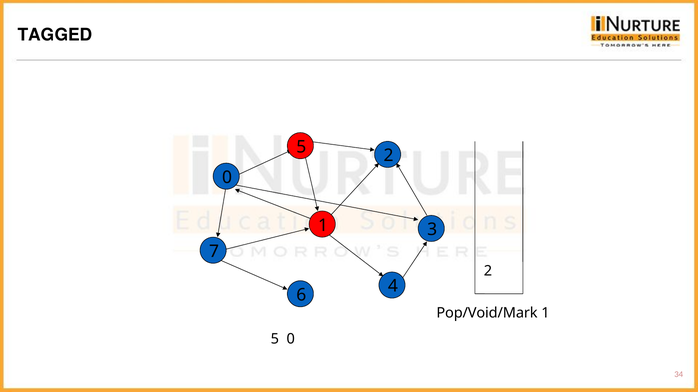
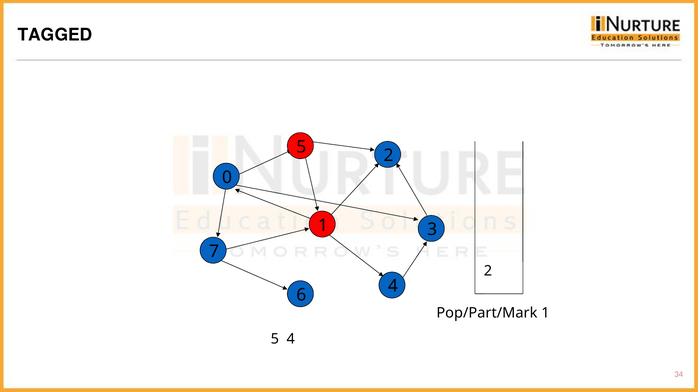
Pop/Void/Mark: Pop/Void/Mark -> Pop/Part/Mark (487, 313)
0: 0 -> 4 (291, 339)
